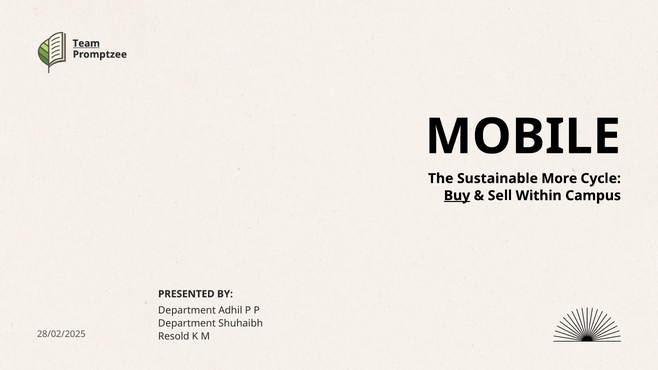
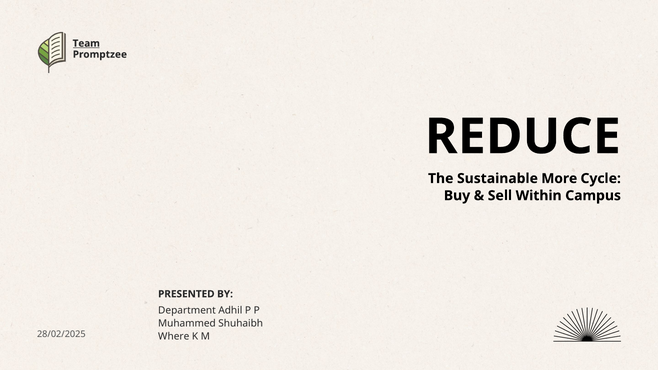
MOBILE: MOBILE -> REDUCE (523, 137)
Buy underline: present -> none (457, 196)
Department: Department -> Muhammed (187, 324)
Resold: Resold -> Where (174, 337)
